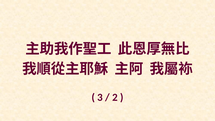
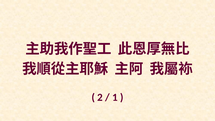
3: 3 -> 2 (100, 97)
2: 2 -> 1 (115, 97)
